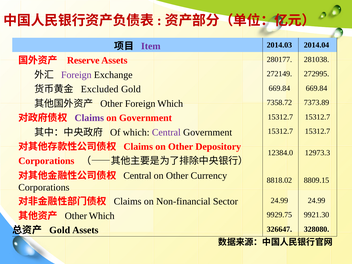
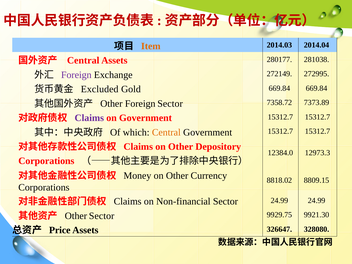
Item colour: purple -> orange (151, 46)
Reserve: Reserve -> Central (83, 60)
Foreign Which: Which -> Sector (170, 104)
Central colour: purple -> orange (166, 132)
Central: Central -> Money (137, 176)
Other Which: Which -> Sector (102, 216)
Gold: Gold -> Price (60, 230)
